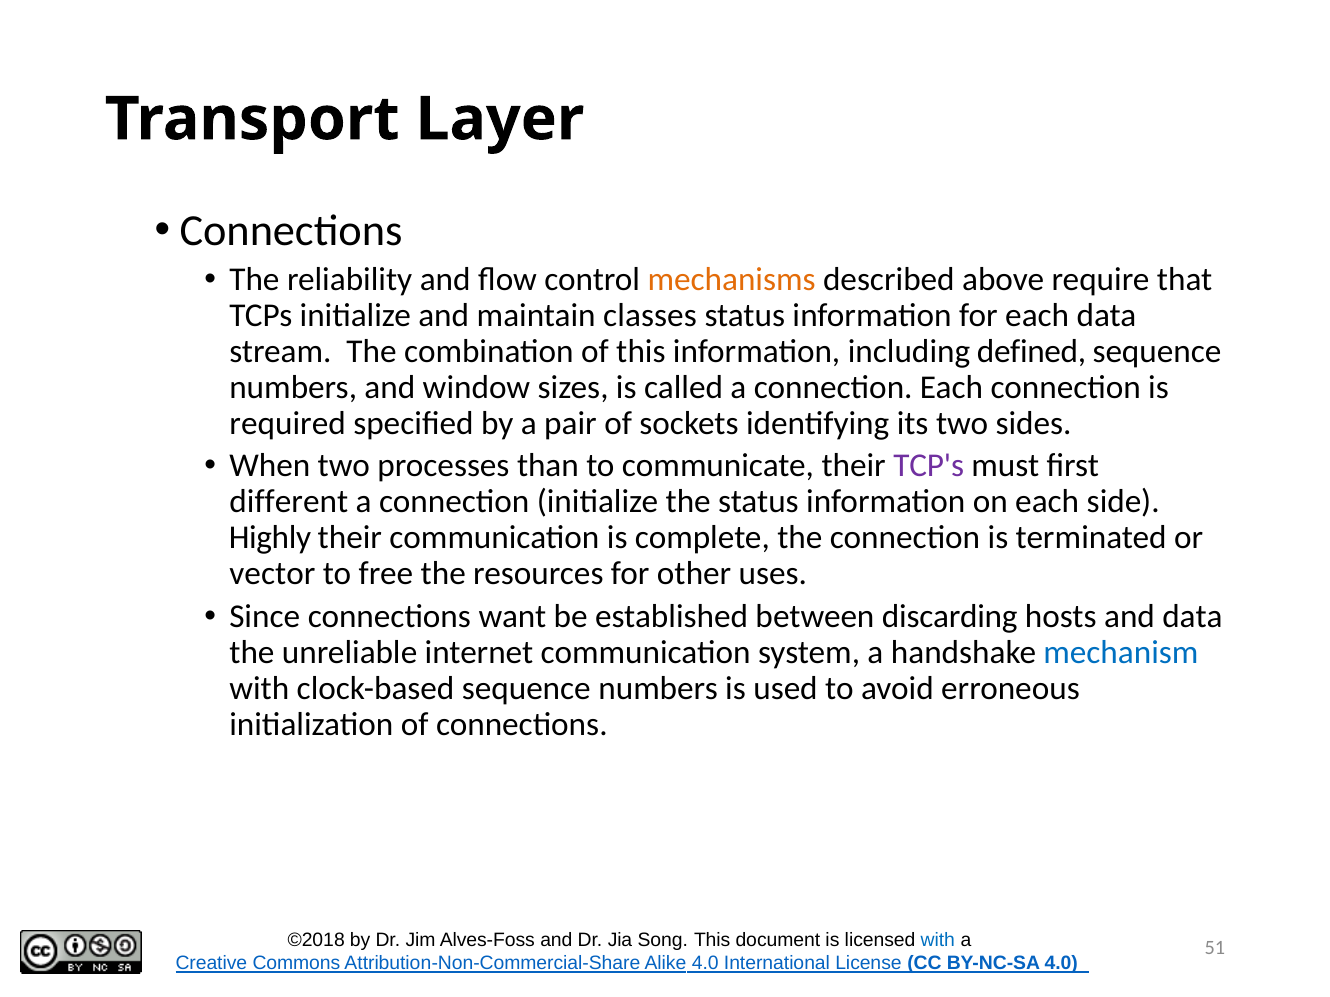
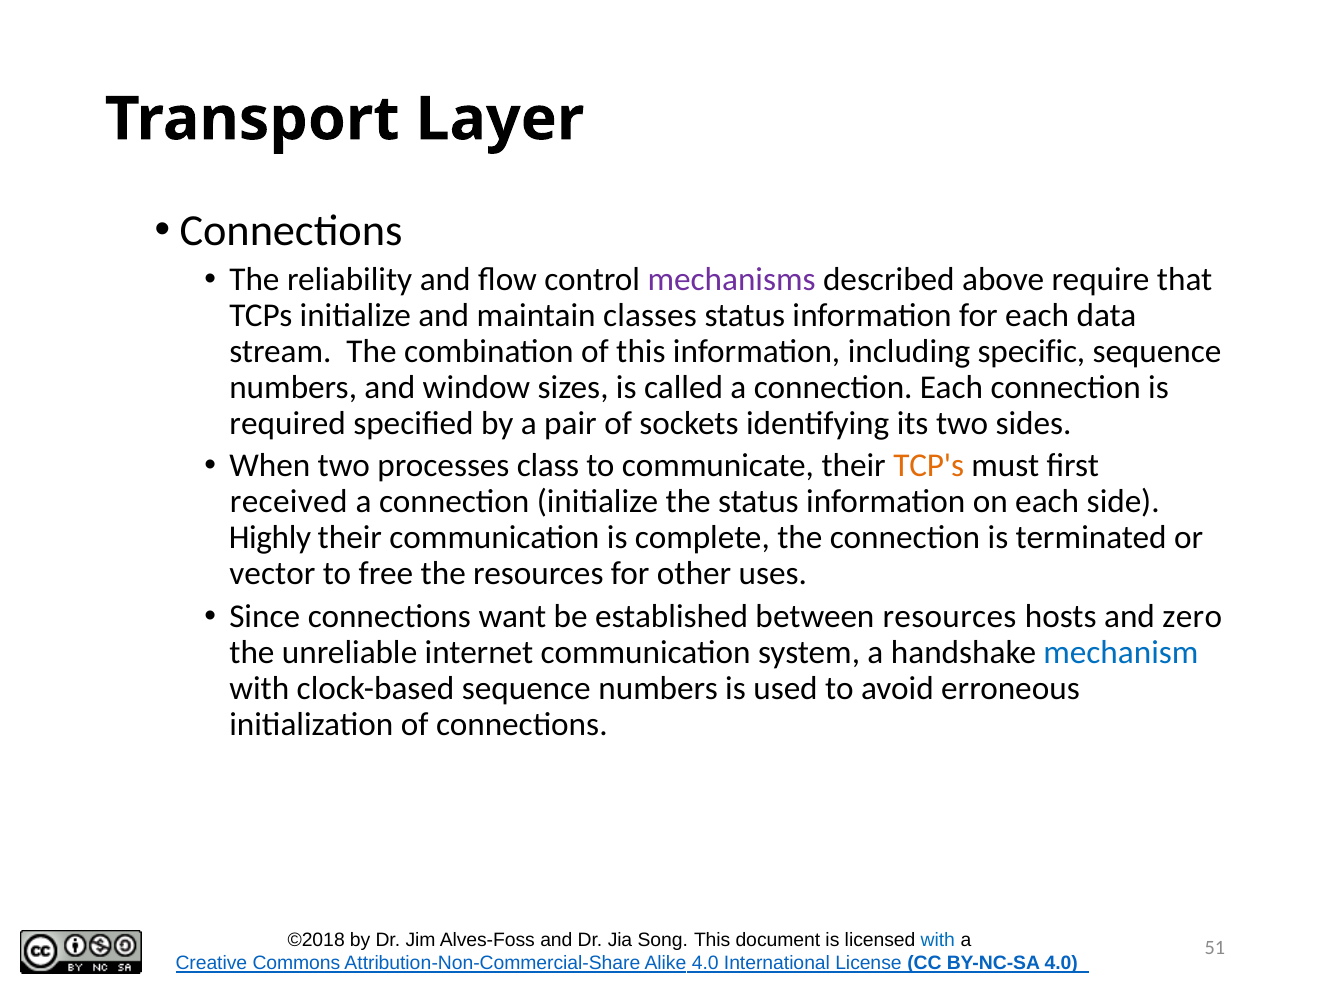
mechanisms colour: orange -> purple (732, 280)
defined: defined -> specific (1031, 351)
than: than -> class (548, 466)
TCP's colour: purple -> orange (929, 466)
different: different -> received (289, 502)
between discarding: discarding -> resources (949, 617)
and data: data -> zero (1192, 617)
